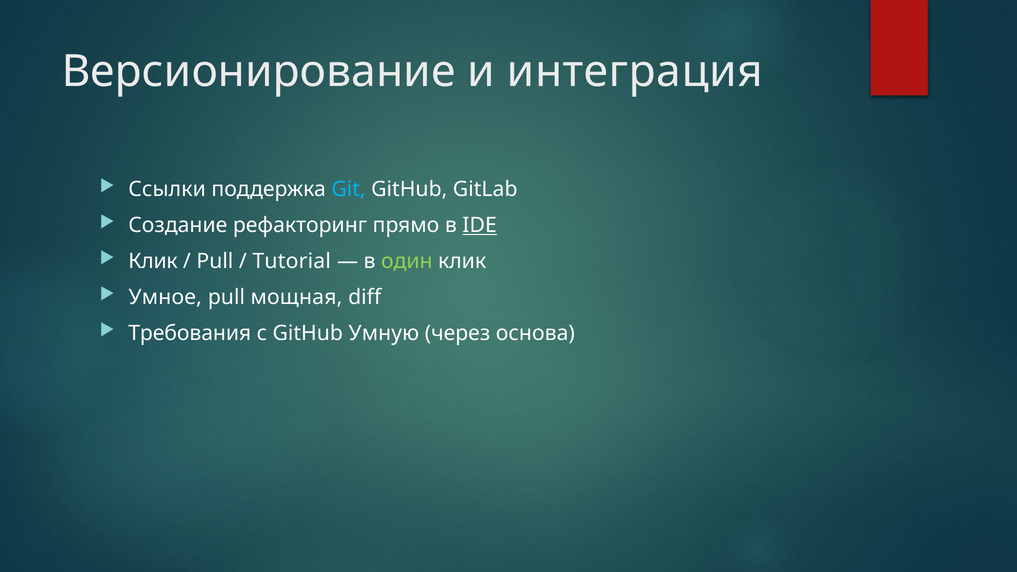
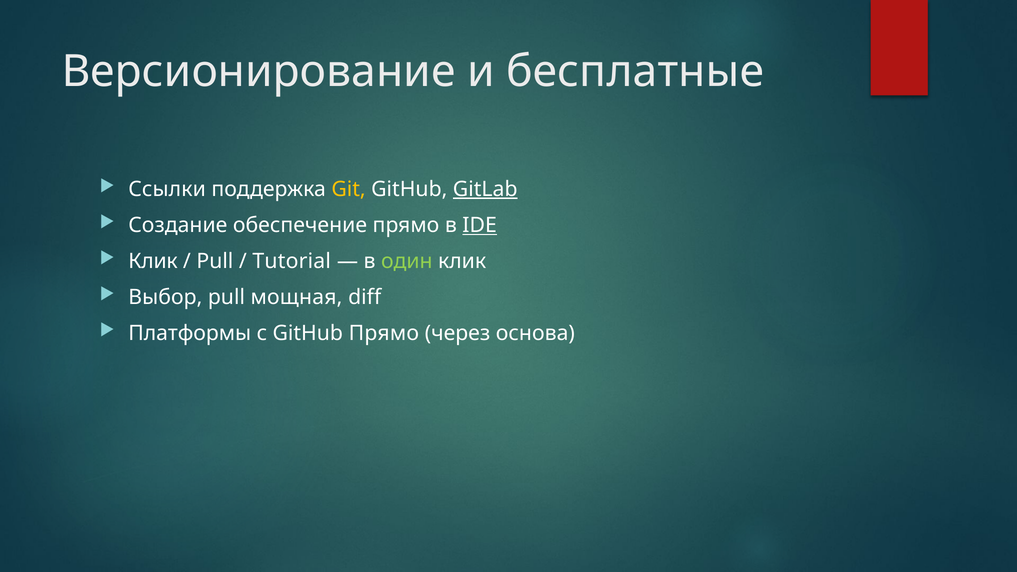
интеграция: интеграция -> бесплатные (635, 71)
Git colour: light blue -> yellow (349, 189)
GitLab underline: none -> present (485, 189)
рефакторинг: рефакторинг -> обеспечение (300, 225)
Умное: Умное -> Выбор (165, 297)
Требования: Требования -> Платформы (190, 333)
GitHub Умную: Умную -> Прямо (384, 333)
